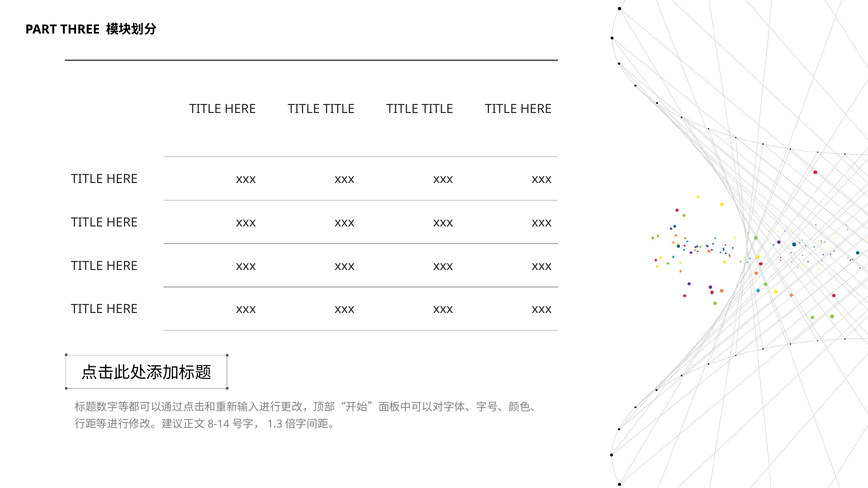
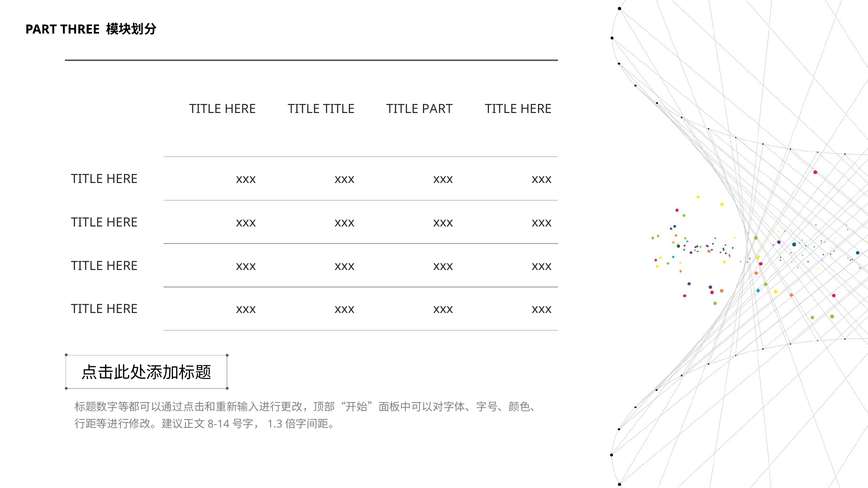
TITLE: TITLE -> PART (437, 109)
